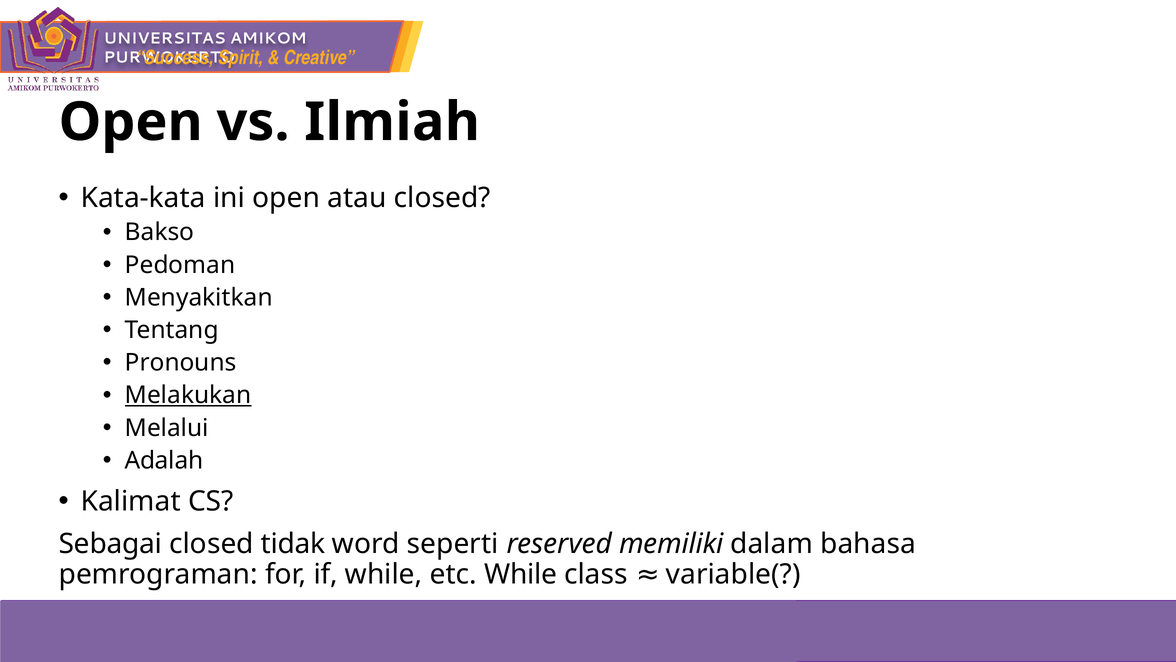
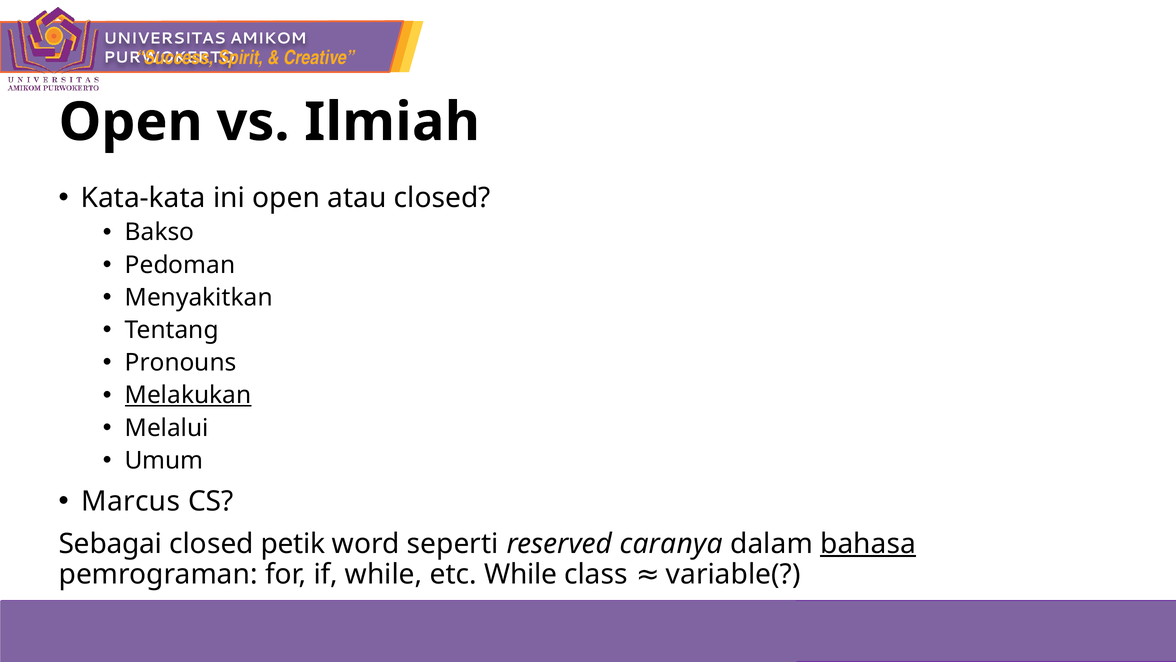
Adalah: Adalah -> Umum (164, 460)
Kalimat: Kalimat -> Marcus (131, 501)
tidak: tidak -> petik (293, 544)
memiliki: memiliki -> caranya (671, 544)
bahasa underline: none -> present (868, 544)
